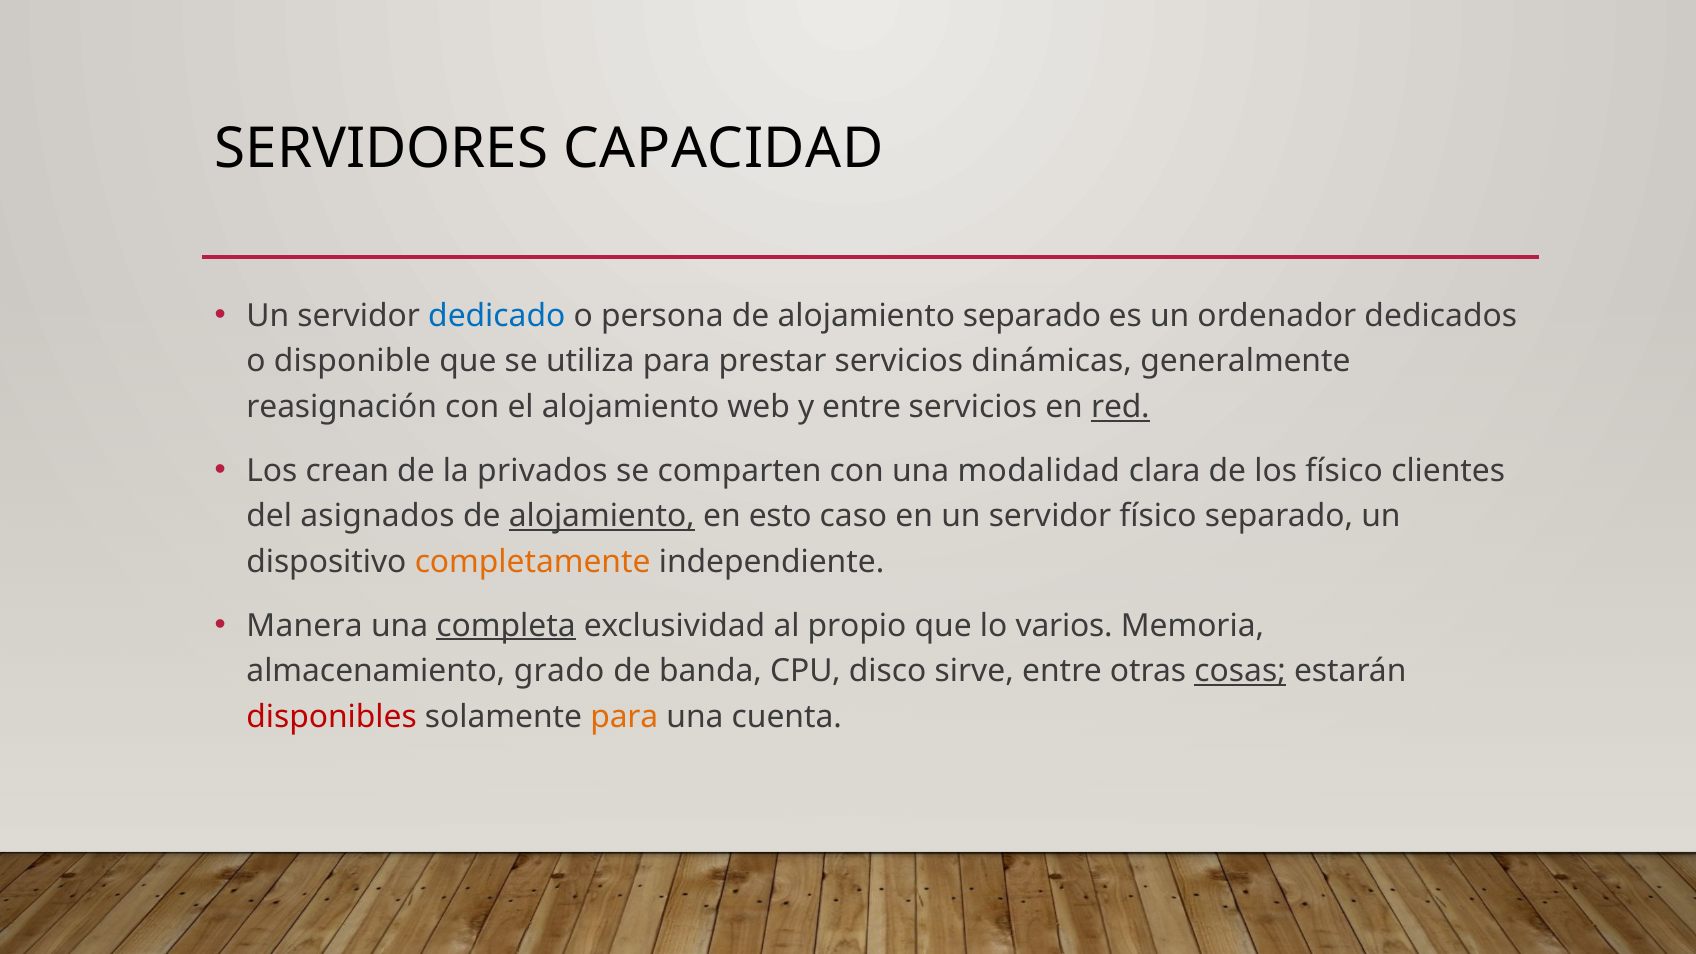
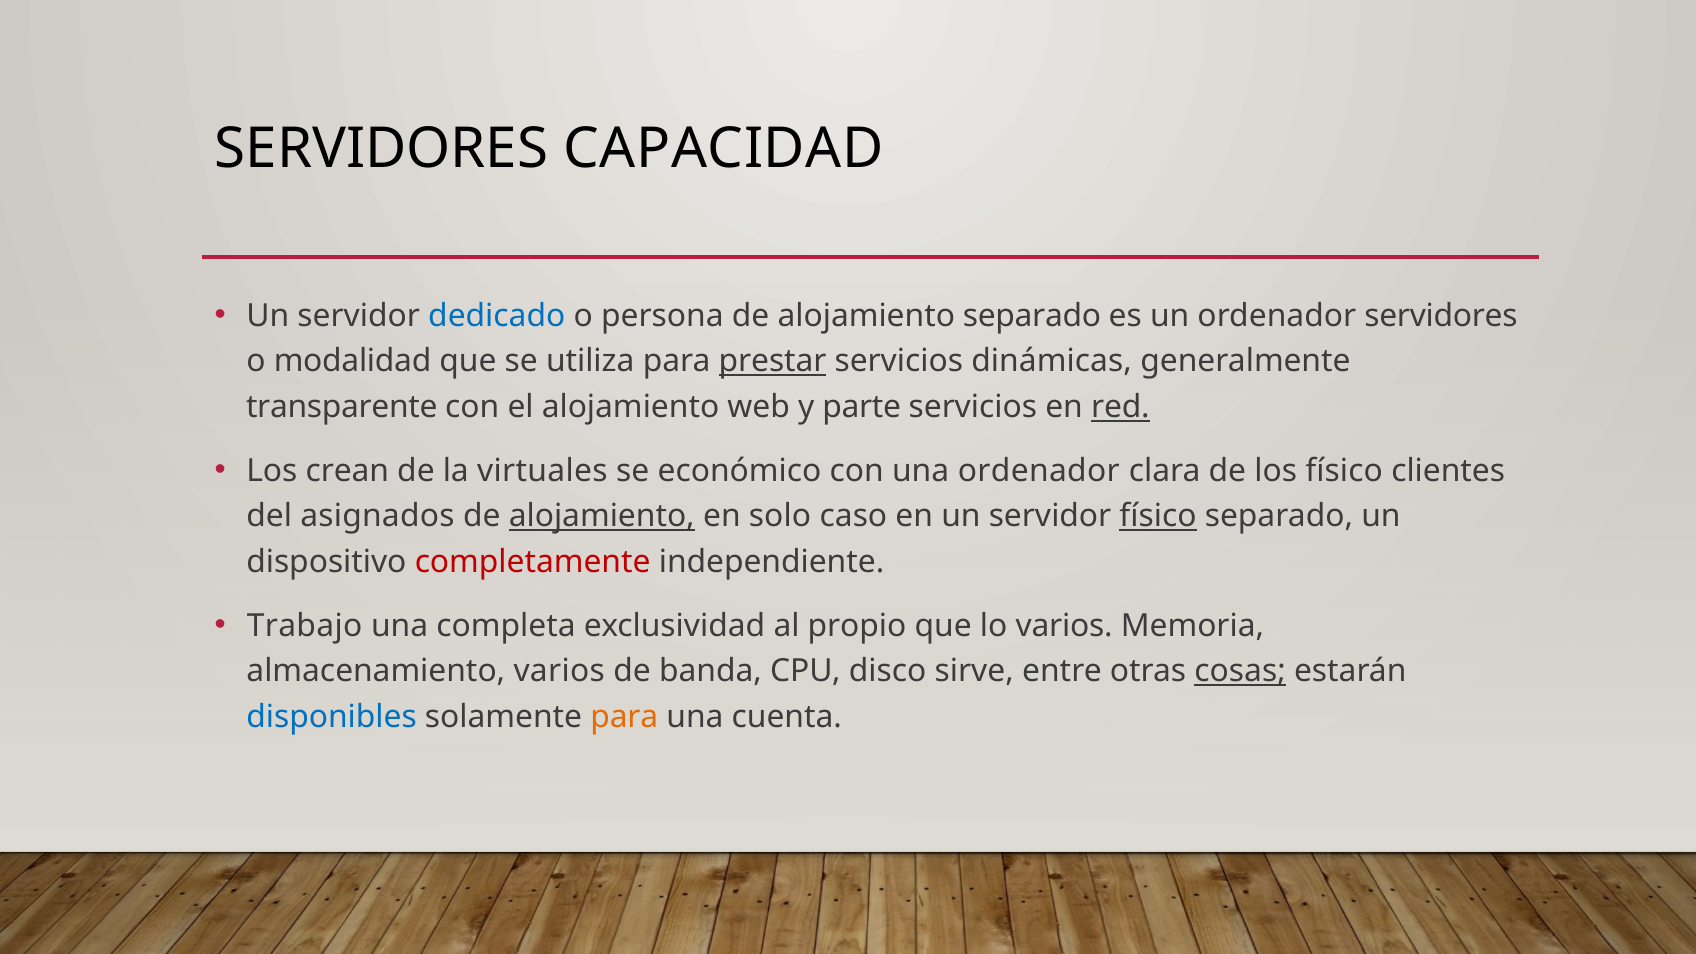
ordenador dedicados: dedicados -> servidores (1441, 316)
disponible: disponible -> modalidad (353, 361)
prestar underline: none -> present (773, 361)
reasignación: reasignación -> transparente (342, 407)
y entre: entre -> parte (862, 407)
privados: privados -> virtuales (542, 471)
comparten: comparten -> económico (740, 471)
una modalidad: modalidad -> ordenador (1039, 471)
esto: esto -> solo (780, 516)
físico underline: none -> present (1158, 516)
completamente colour: orange -> red (533, 562)
Manera: Manera -> Trabajo (305, 626)
completa underline: present -> none (506, 626)
almacenamiento grado: grado -> varios (559, 671)
disponibles colour: red -> blue (332, 717)
